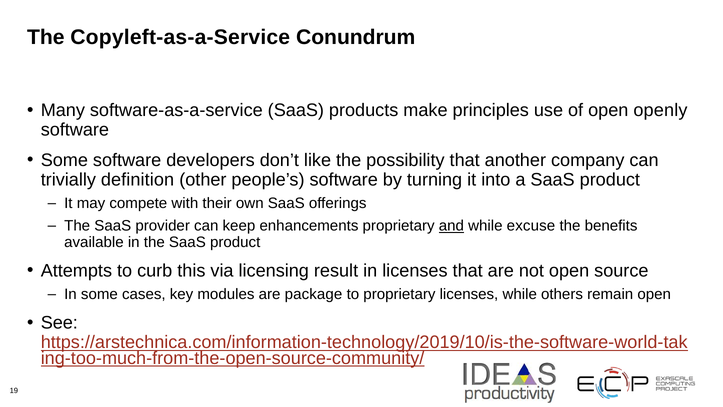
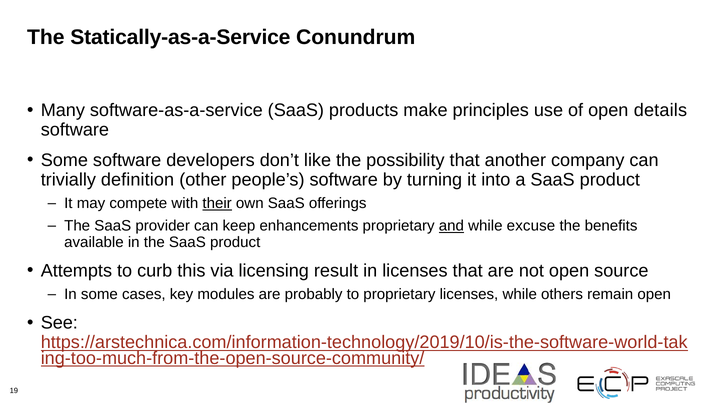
Copyleft-as-a-Service: Copyleft-as-a-Service -> Statically-as-a-Service (180, 37)
openly: openly -> details (660, 110)
their underline: none -> present (217, 203)
package: package -> probably (314, 294)
